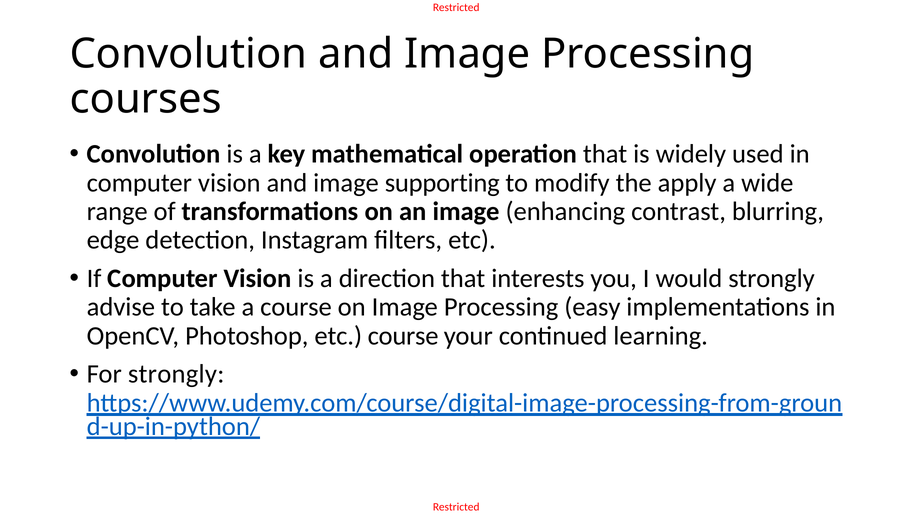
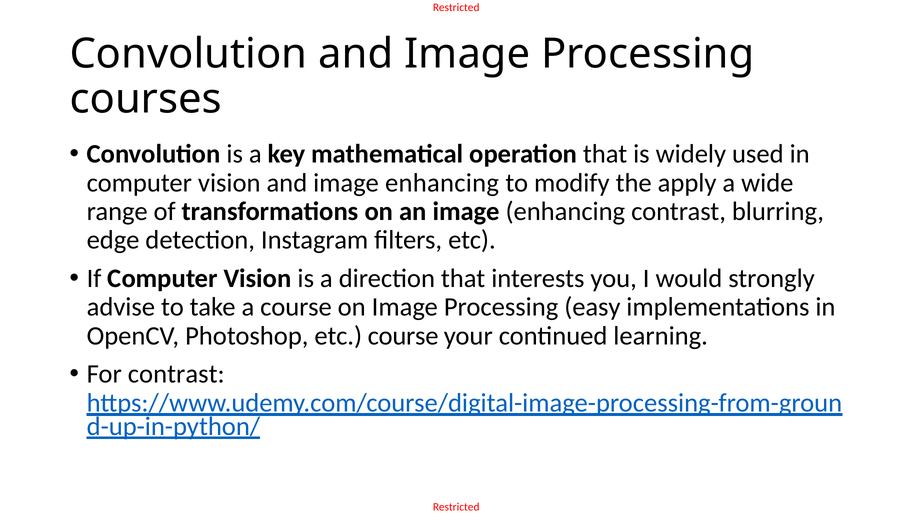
and image supporting: supporting -> enhancing (442, 183)
For strongly: strongly -> contrast (176, 374)
